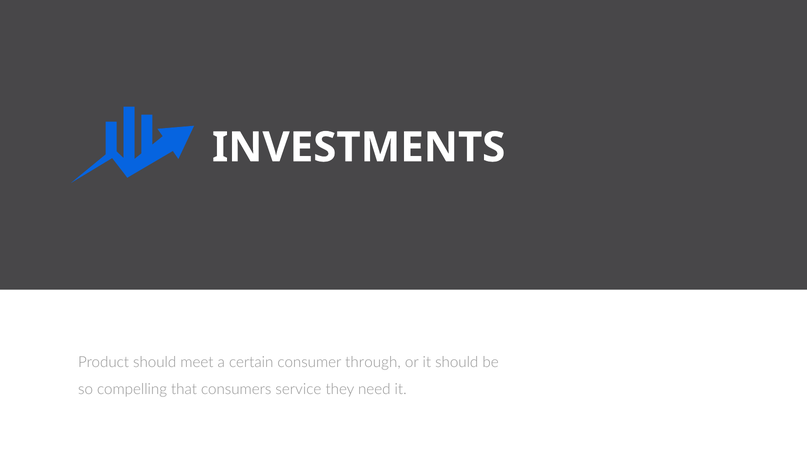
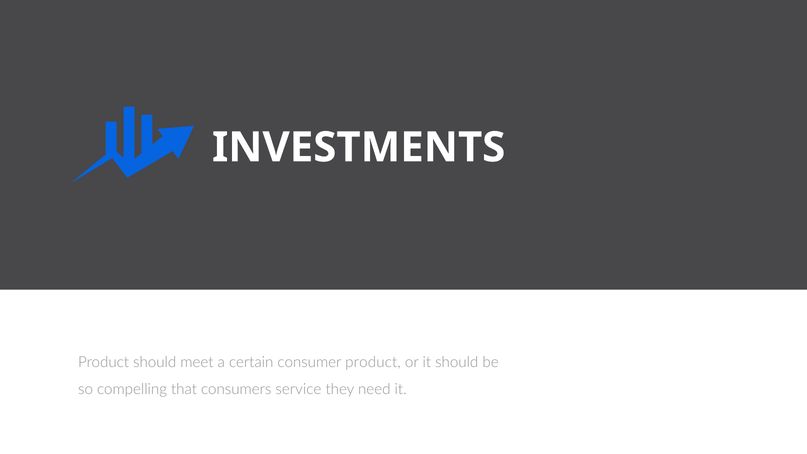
consumer through: through -> product (373, 362)
